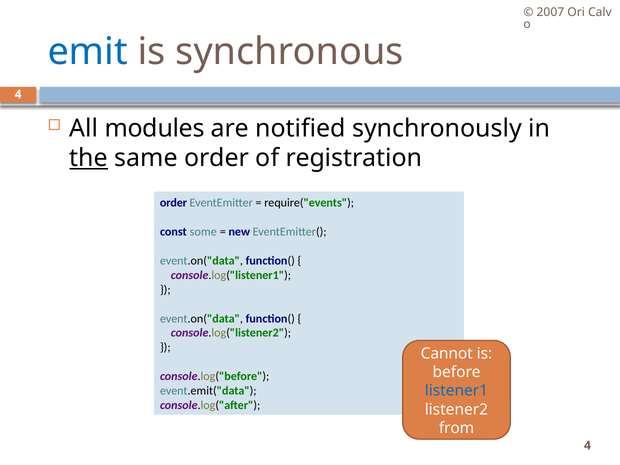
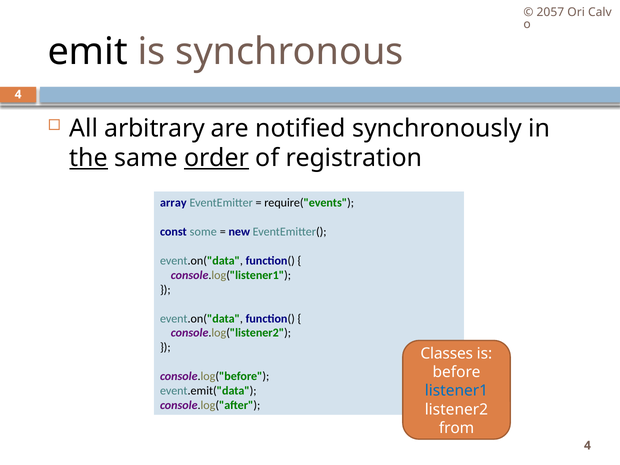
2007: 2007 -> 2057 (550, 12)
emit colour: blue -> black (88, 52)
modules: modules -> arbitrary (155, 128)
order underline: none -> present (217, 158)
order: order -> array (173, 203)
Cannot: Cannot -> Classes (447, 354)
